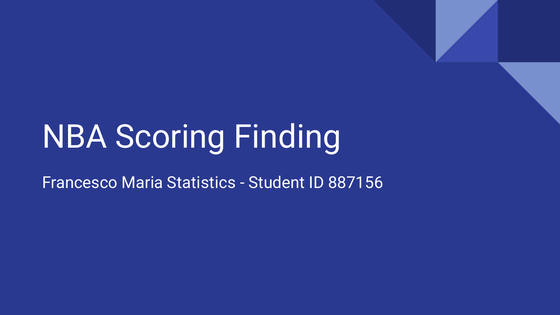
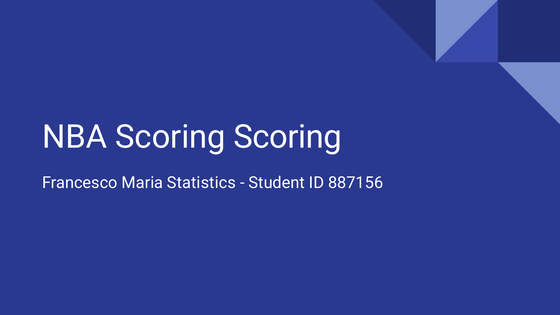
Scoring Finding: Finding -> Scoring (288, 137)
